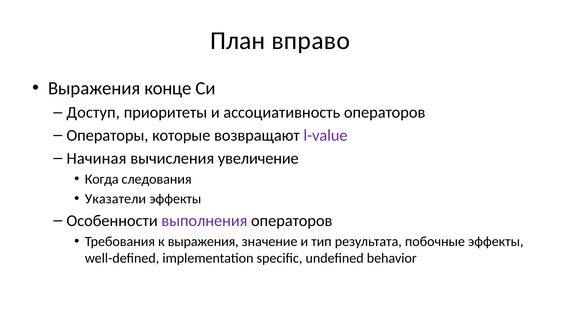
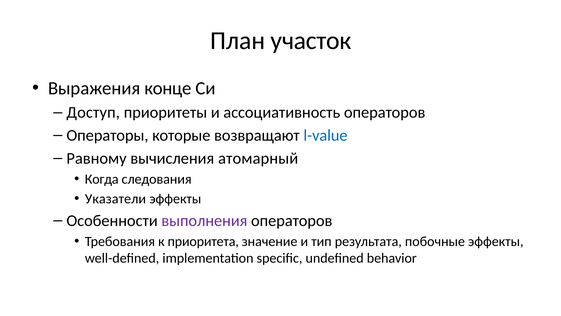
вправо: вправо -> участок (311, 41)
l-value colour: purple -> blue (326, 135)
Начиная: Начиная -> Равному (97, 158)
увеличение: увеличение -> атомарный (258, 158)
к выражения: выражения -> приоритета (203, 241)
